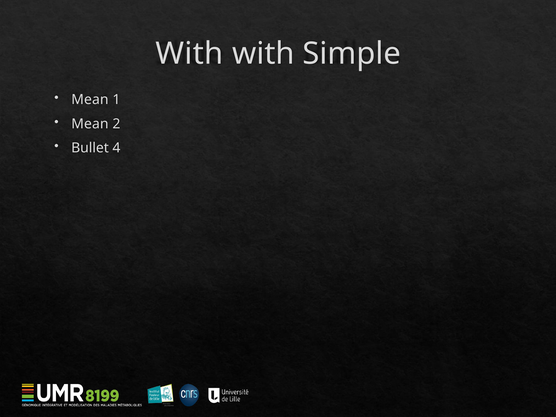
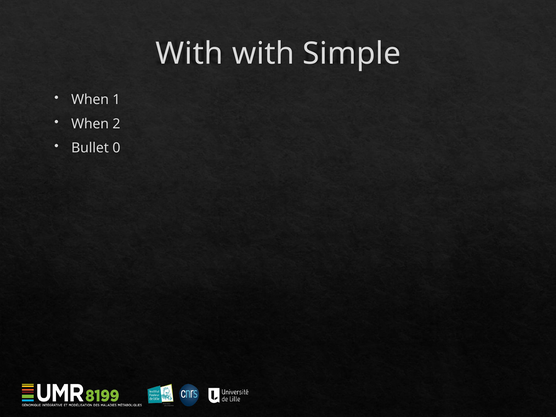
Mean: Mean -> When (90, 100)
Mean: Mean -> When (90, 124)
4: 4 -> 0 (116, 148)
